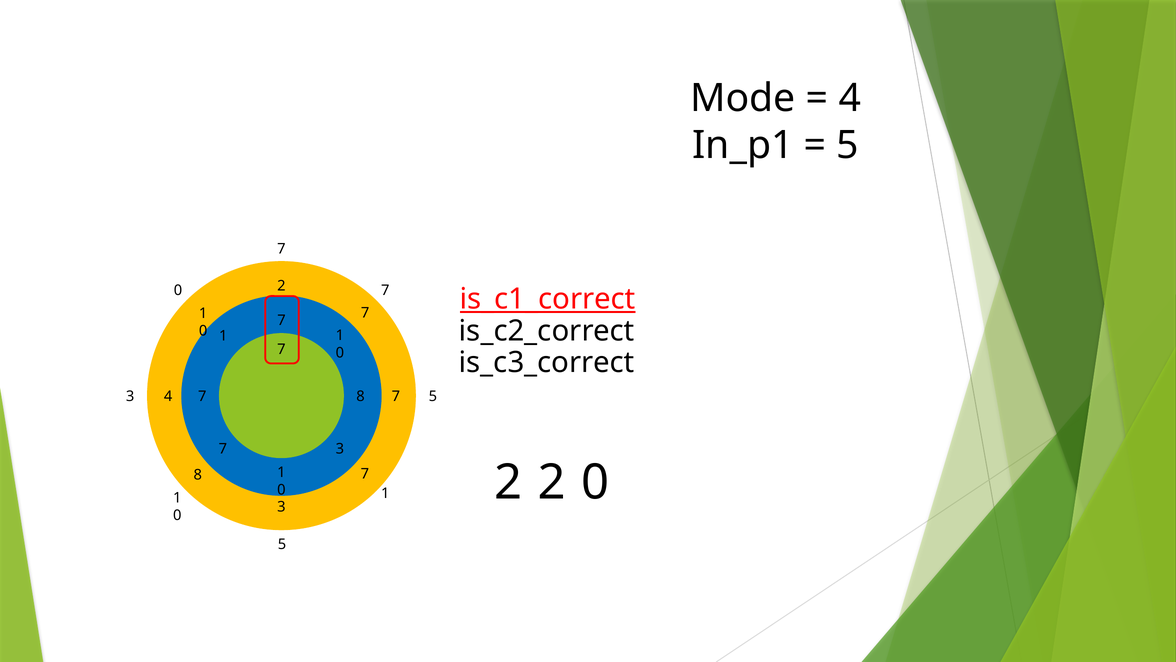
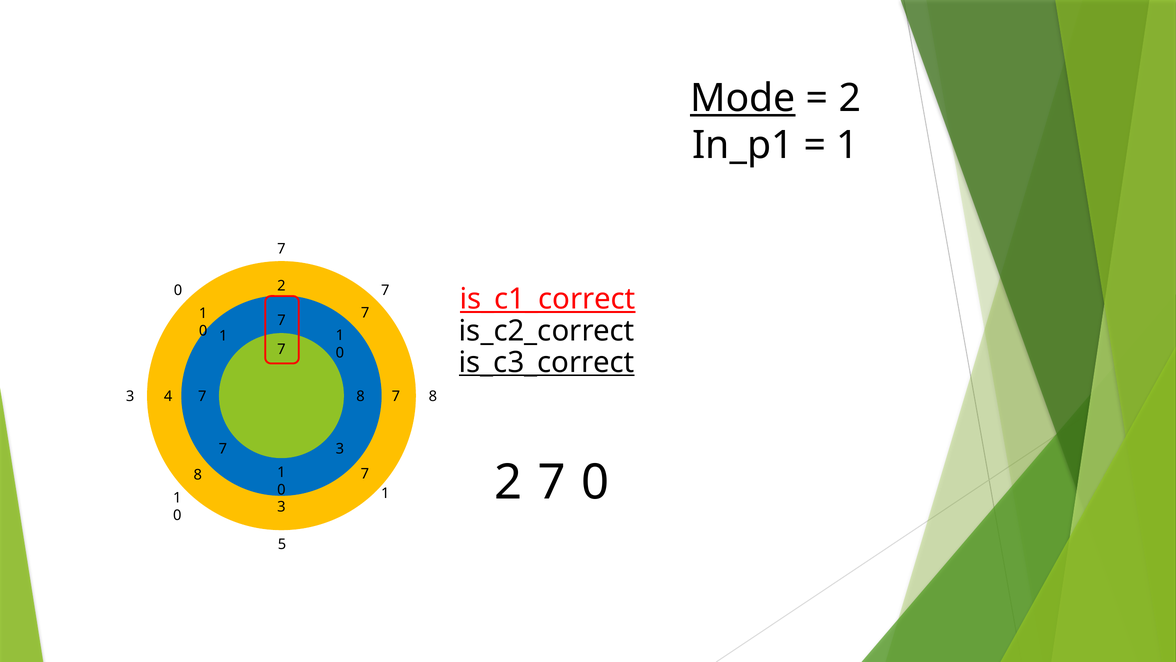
Mode underline: none -> present (743, 98)
4: 4 -> 2 (850, 98)
5: 5 -> 1 (848, 145)
is_c3_correct underline: none -> present (547, 362)
3 5: 5 -> 8 (433, 396)
2: 2 -> 7 (552, 482)
